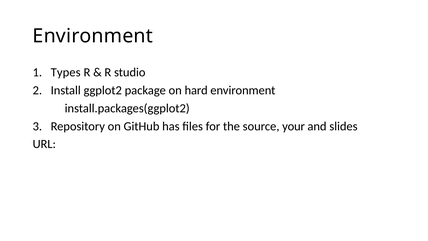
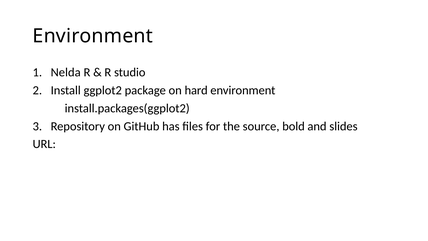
Types: Types -> Nelda (66, 72)
your: your -> bold (294, 126)
